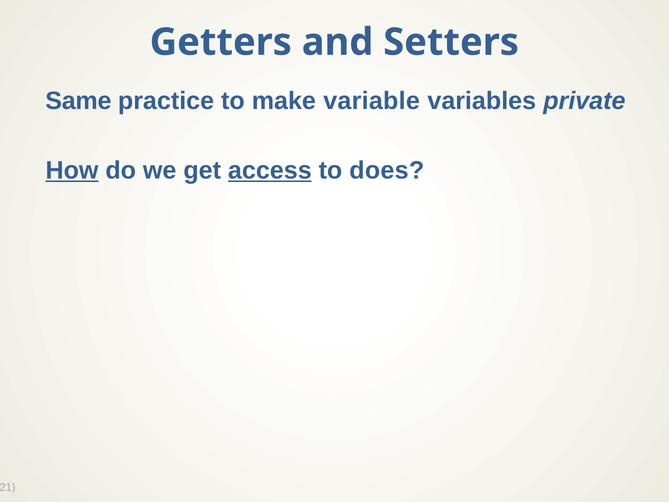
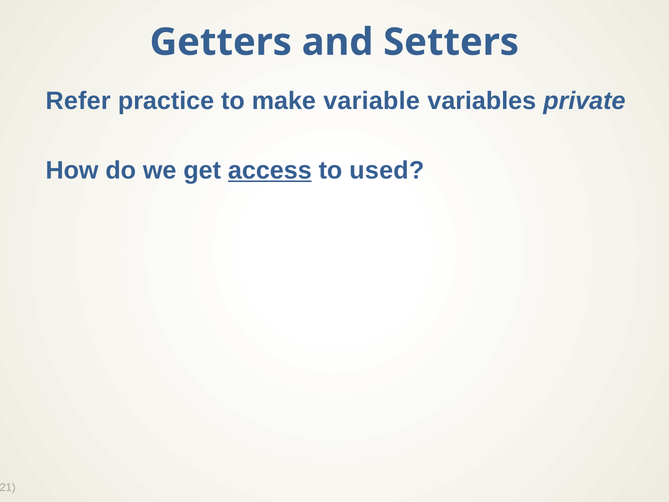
Same: Same -> Refer (78, 101)
How underline: present -> none (72, 170)
does: does -> used (387, 170)
